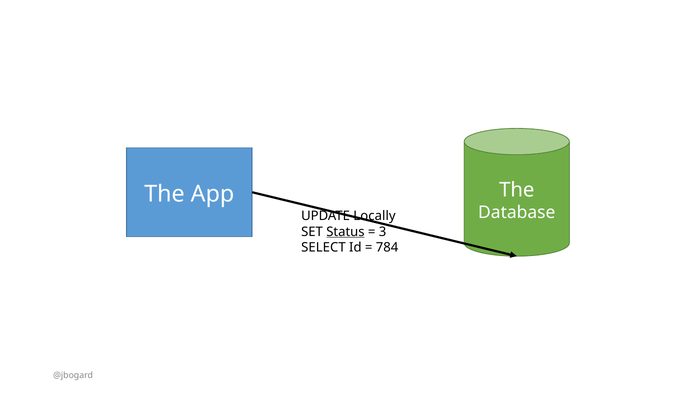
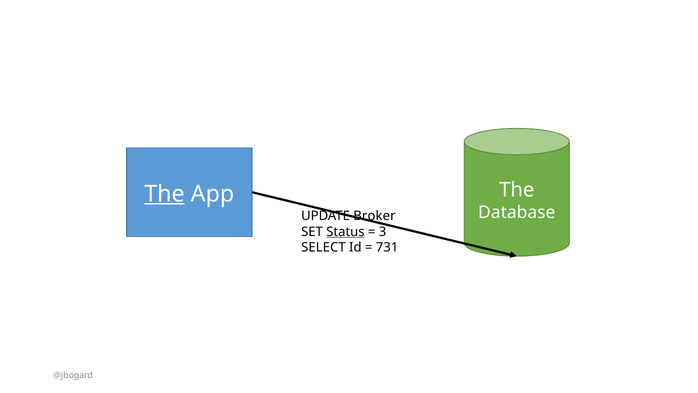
The underline: none -> present (164, 194)
Locally: Locally -> Broker (374, 216)
784: 784 -> 731 (387, 247)
